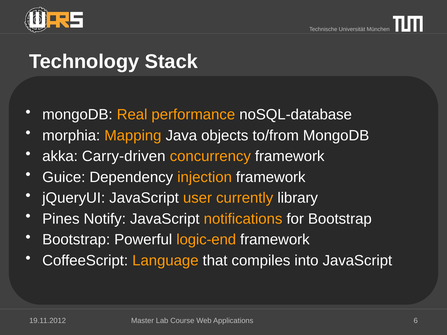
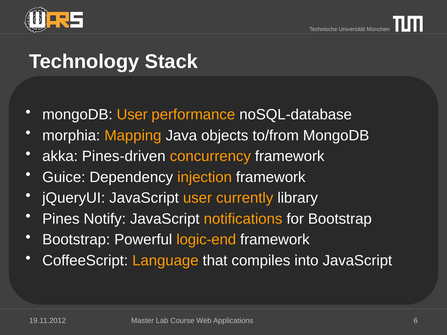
mongoDB Real: Real -> User (132, 115)
Carry-driven: Carry-driven -> Pines-driven (124, 156)
